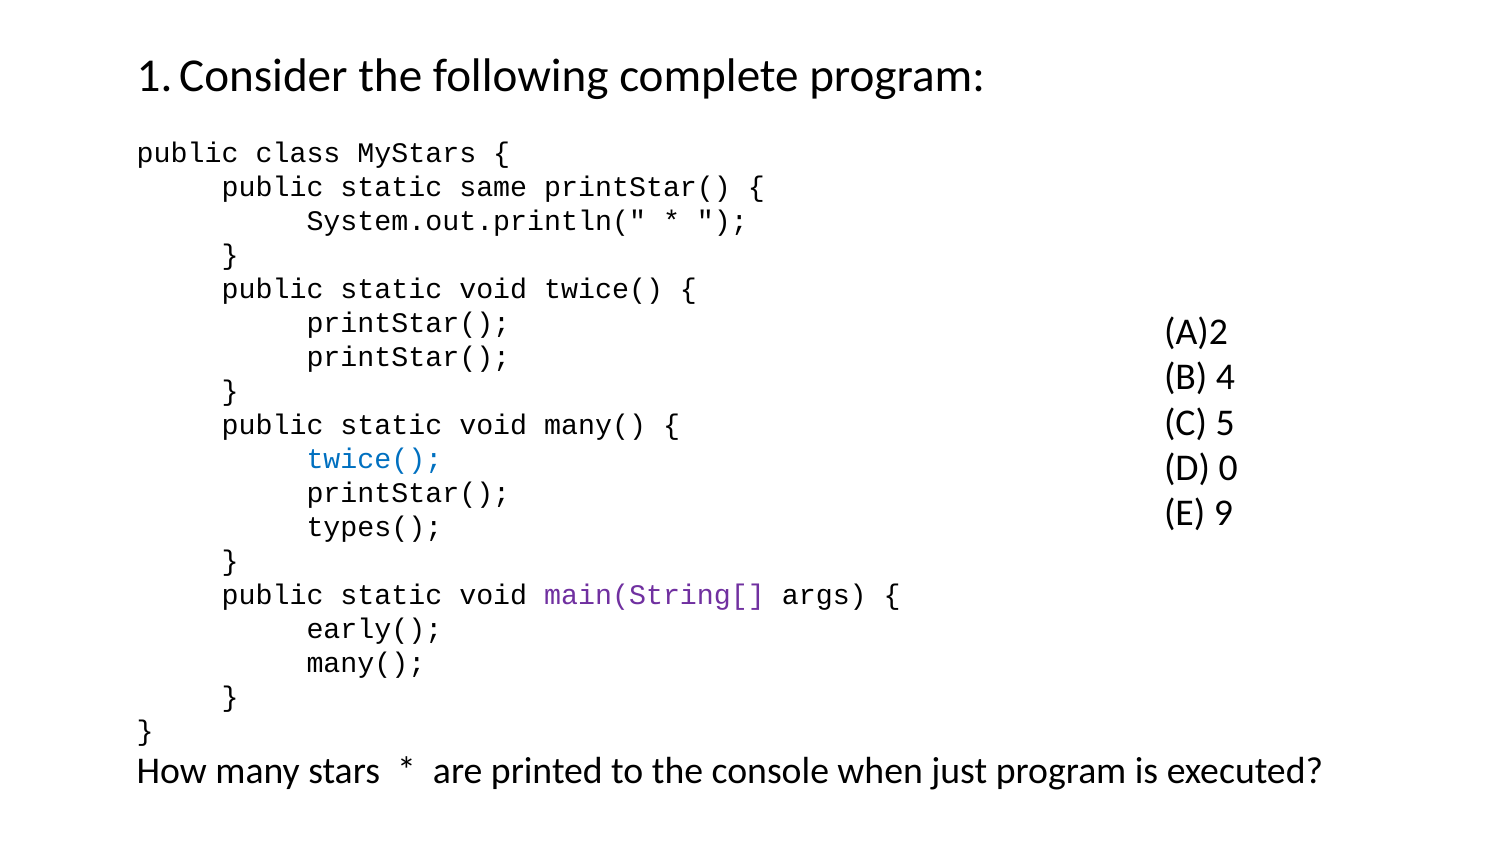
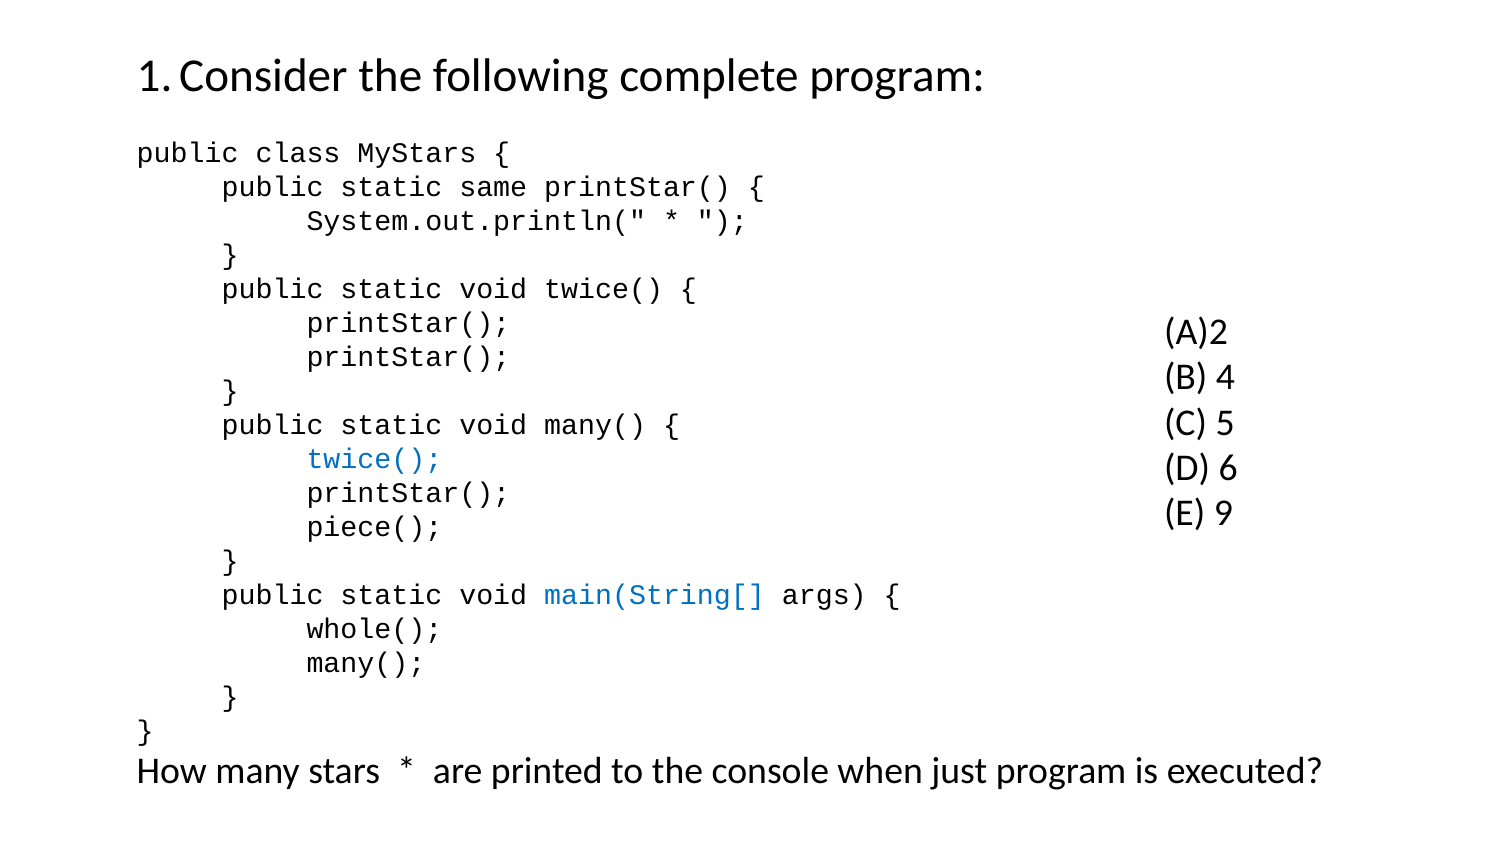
0: 0 -> 6 (1228, 468)
types(: types( -> piece( (374, 527)
main(String[ colour: purple -> blue (655, 595)
early(: early( -> whole( (374, 629)
